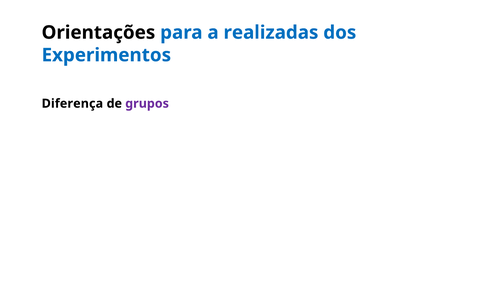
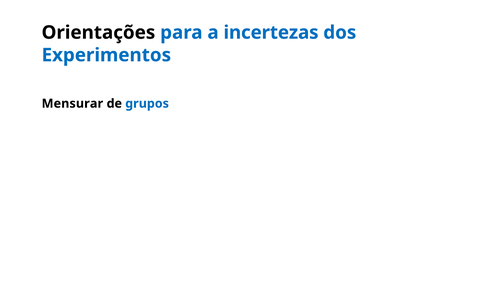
realizadas: realizadas -> incertezas (271, 33)
Diferença: Diferença -> Mensurar (72, 103)
grupos colour: purple -> blue (147, 103)
